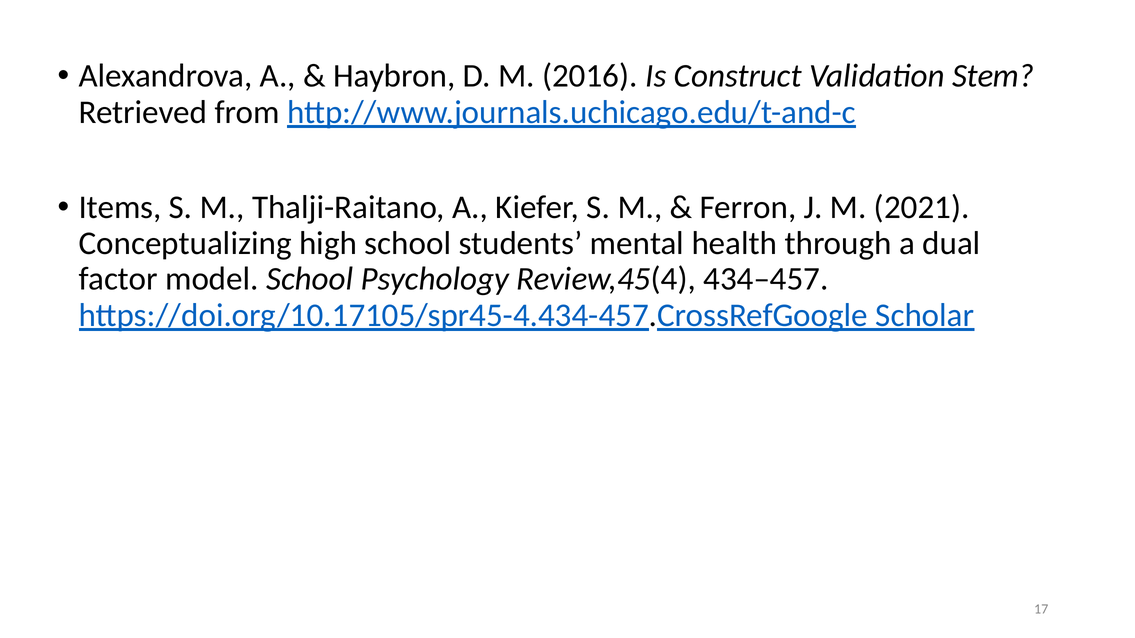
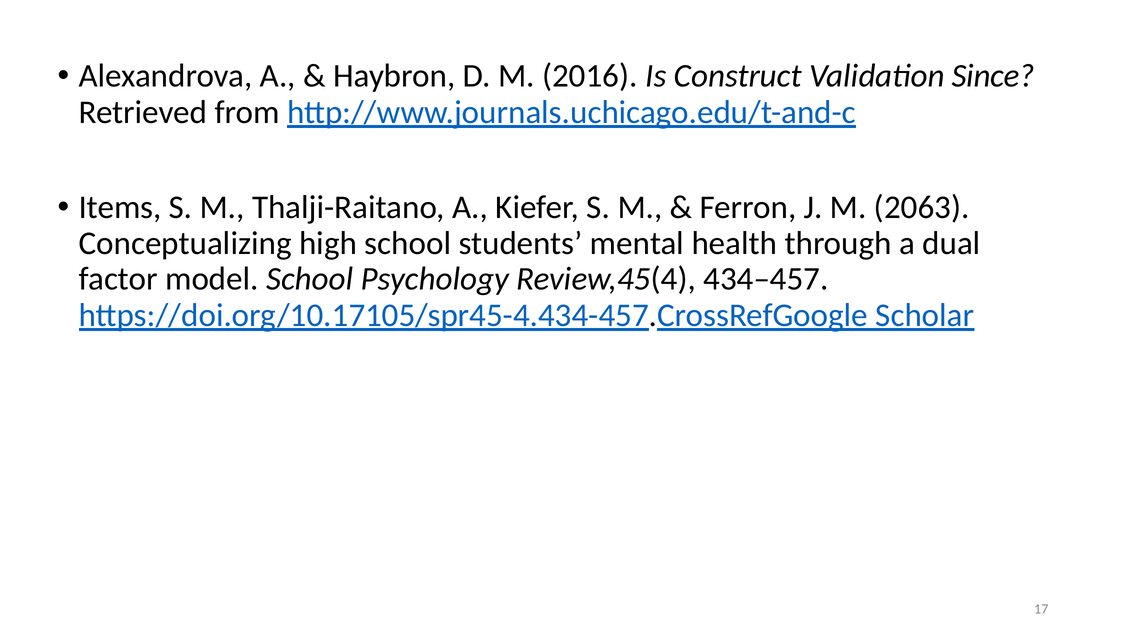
Stem: Stem -> Since (993, 76)
2021: 2021 -> 2063 (922, 208)
